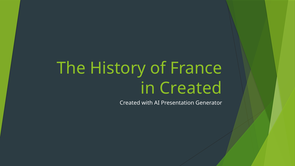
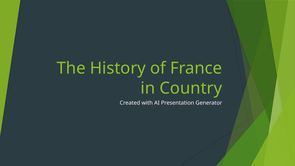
in Created: Created -> Country (191, 88)
